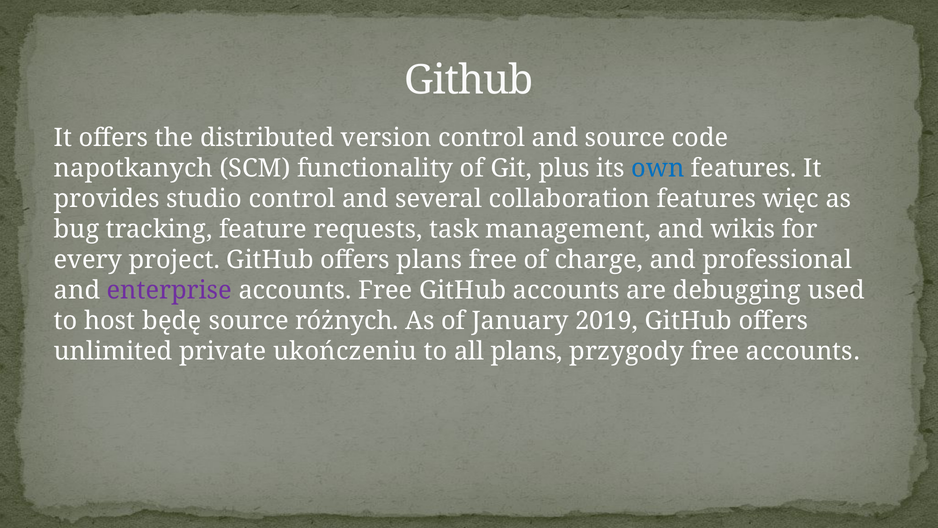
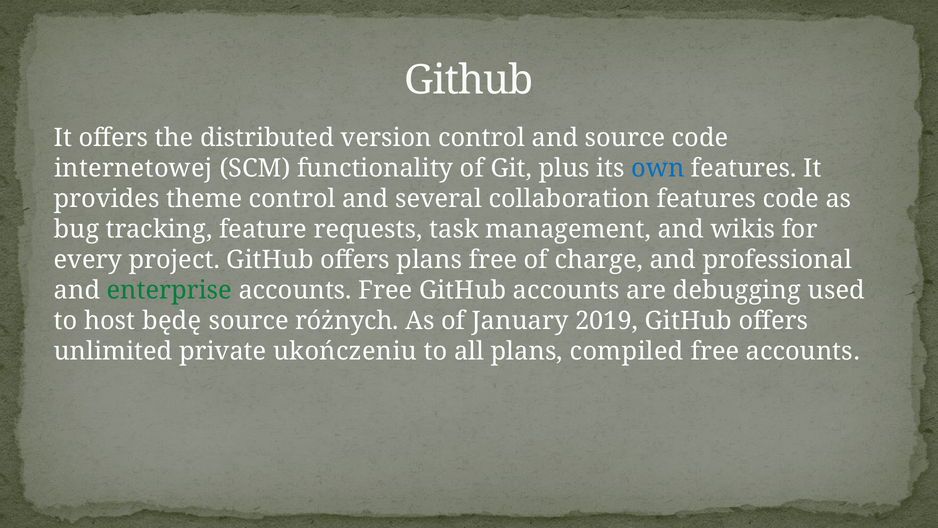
napotkanych: napotkanych -> internetowej (133, 168)
studio: studio -> theme (204, 199)
features więc: więc -> code (791, 199)
enterprise colour: purple -> green (169, 290)
przygody: przygody -> compiled (627, 351)
